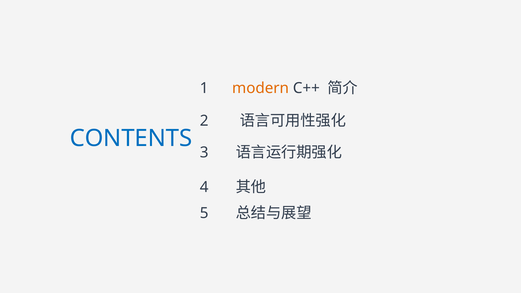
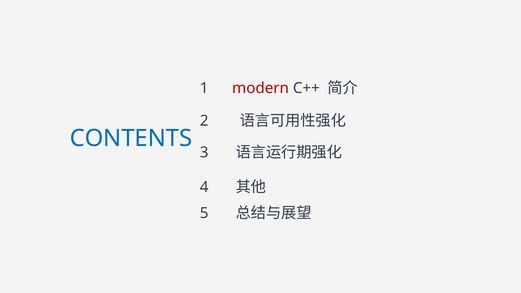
modern colour: orange -> red (261, 88)
